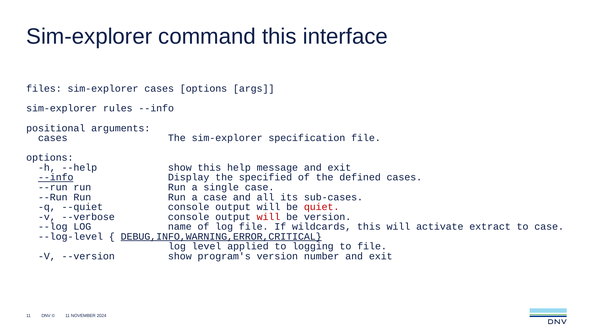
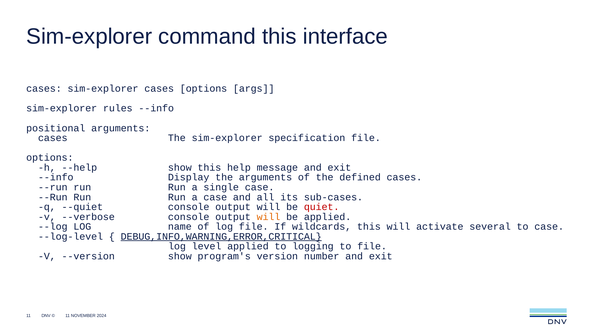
files: files -> cases (44, 89)
--info underline: present -> none (56, 178)
the specified: specified -> arguments (266, 178)
will colour: red -> orange (268, 217)
be version: version -> applied (328, 217)
extract: extract -> several (490, 227)
